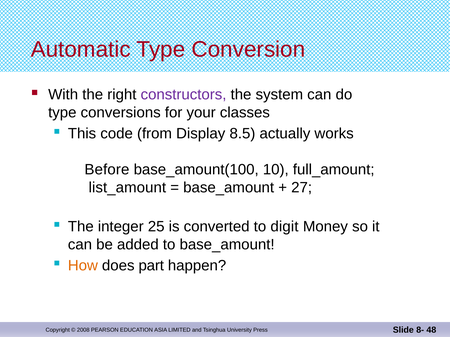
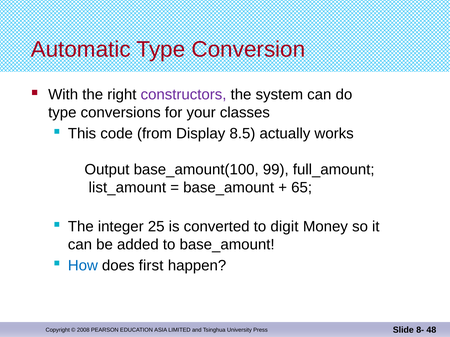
Before: Before -> Output (107, 170)
10: 10 -> 99 (276, 170)
27: 27 -> 65 (302, 188)
How colour: orange -> blue (83, 266)
part: part -> first (151, 266)
